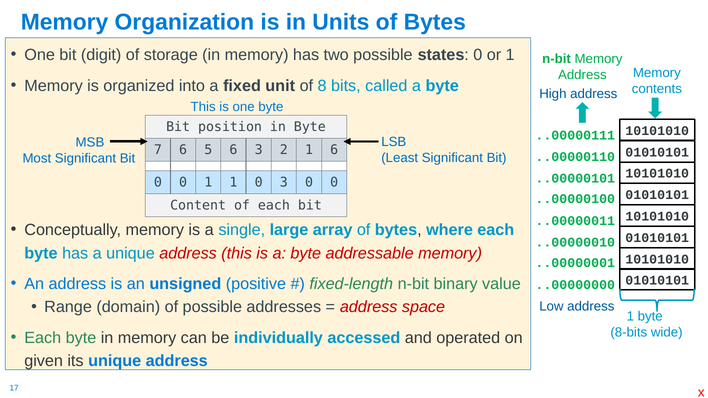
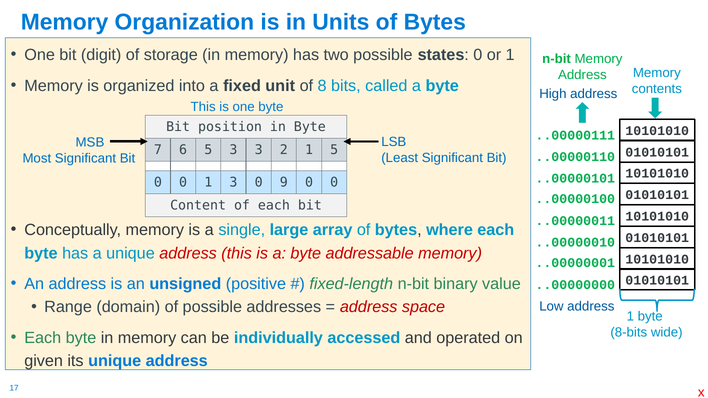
5 6: 6 -> 3 (233, 150)
1 6: 6 -> 5 (334, 150)
1 1: 1 -> 3 (233, 183)
0 3: 3 -> 9 (284, 183)
